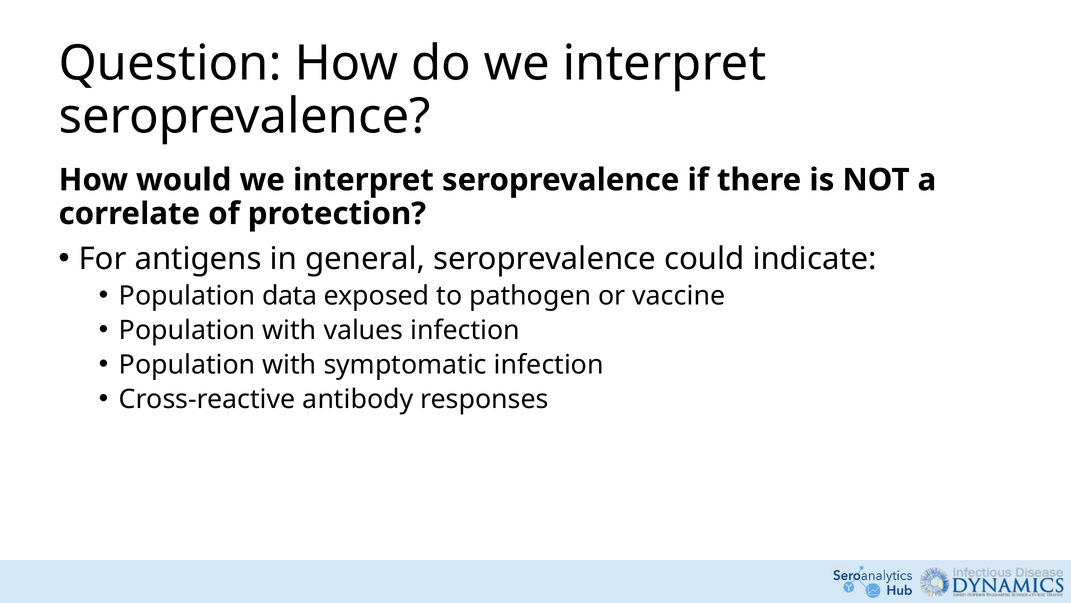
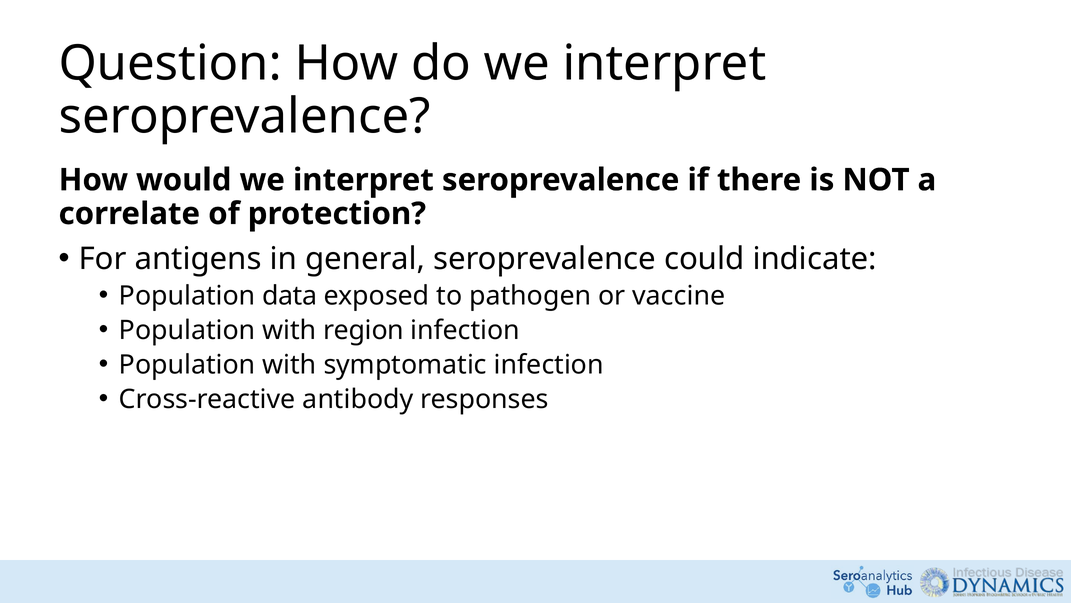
values: values -> region (364, 330)
